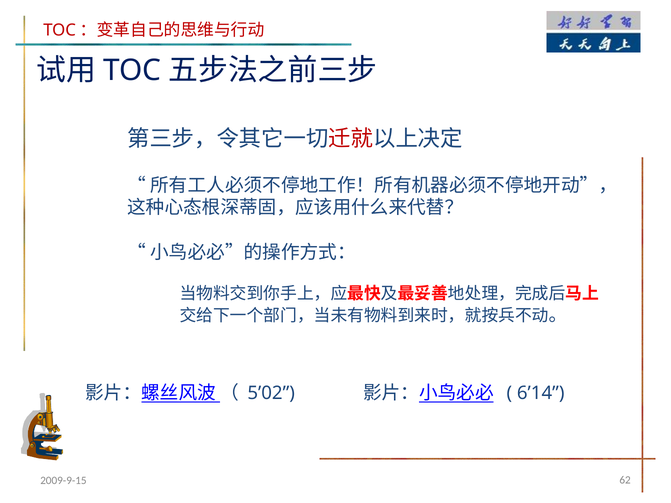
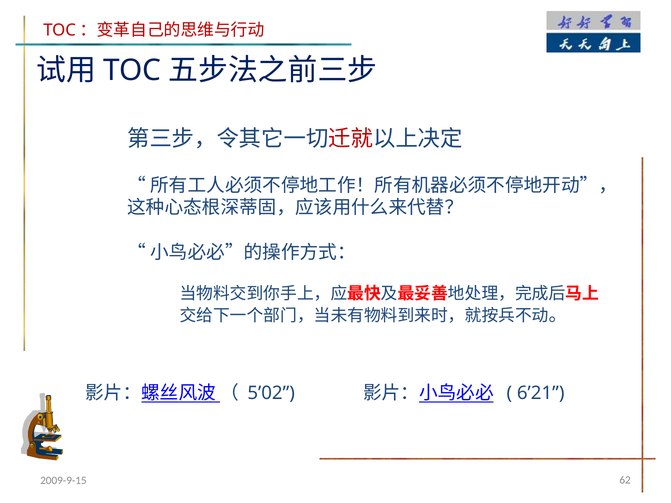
6’14: 6’14 -> 6’21 (541, 393)
